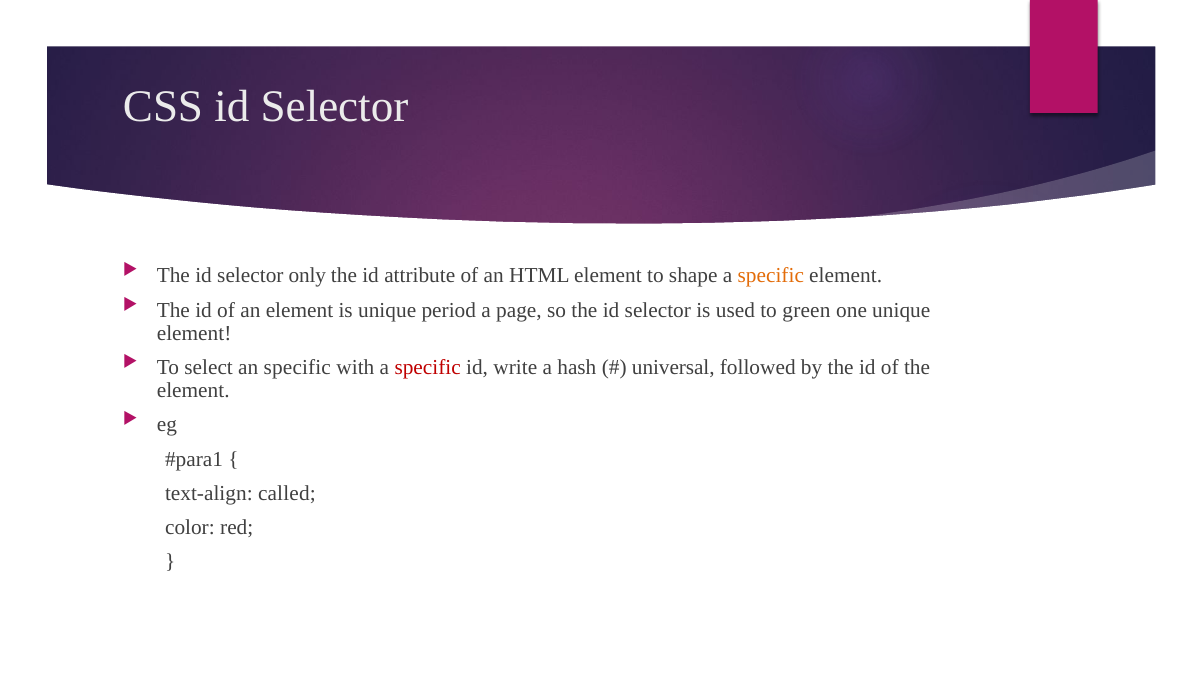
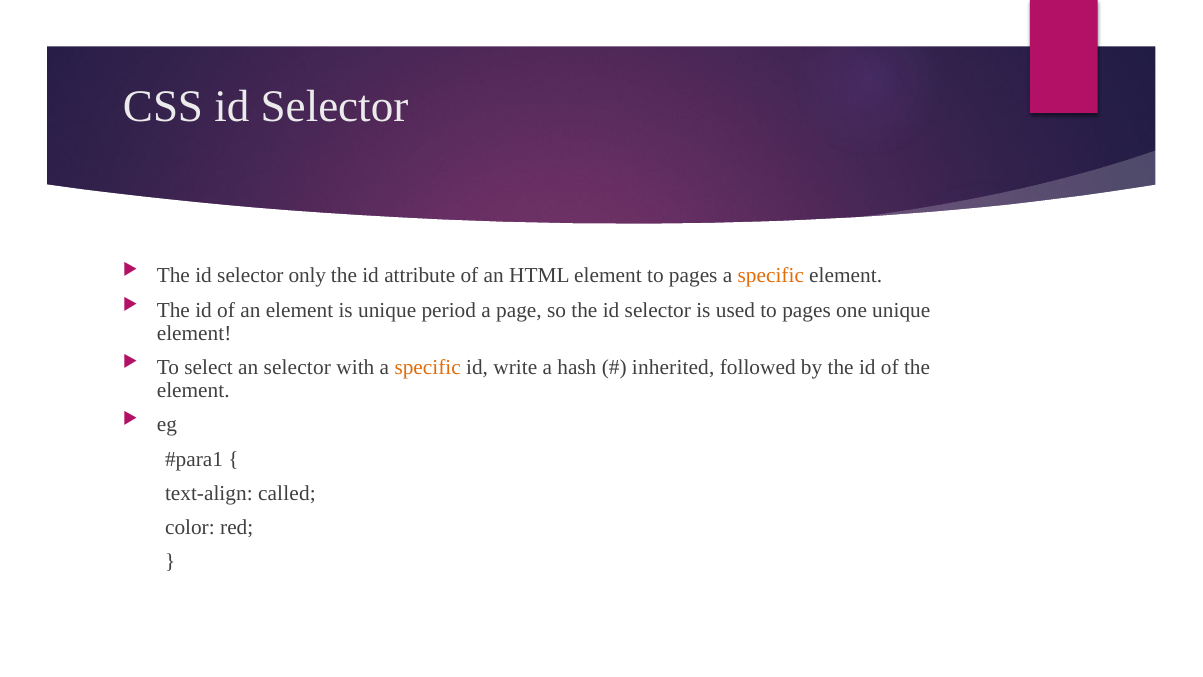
element to shape: shape -> pages (693, 276)
used to green: green -> pages (807, 310)
an specific: specific -> selector (297, 367)
specific colour: red -> orange (428, 367)
universal: universal -> inherited (673, 367)
